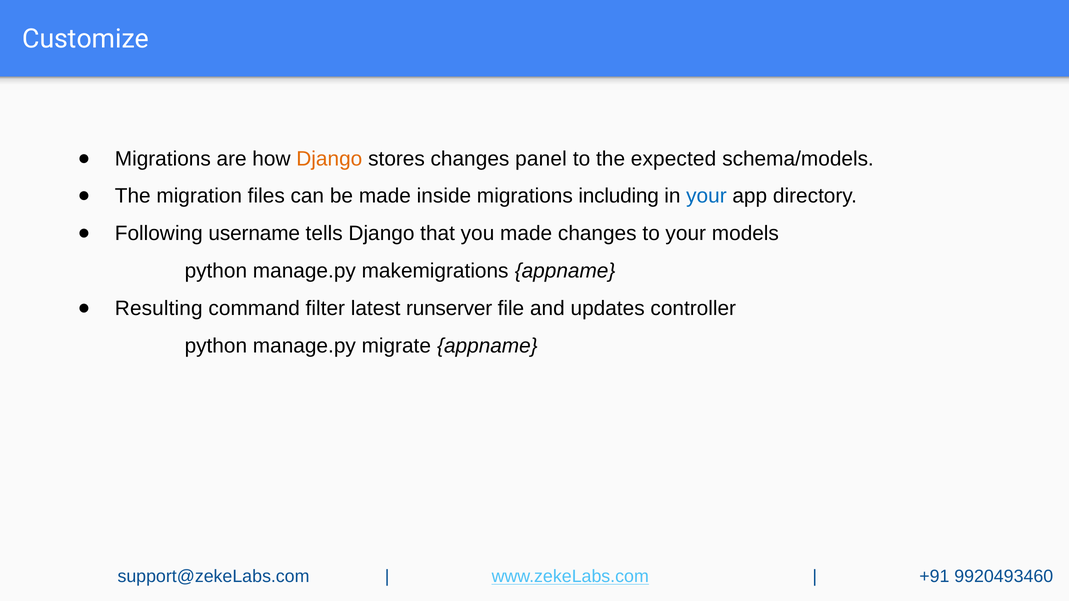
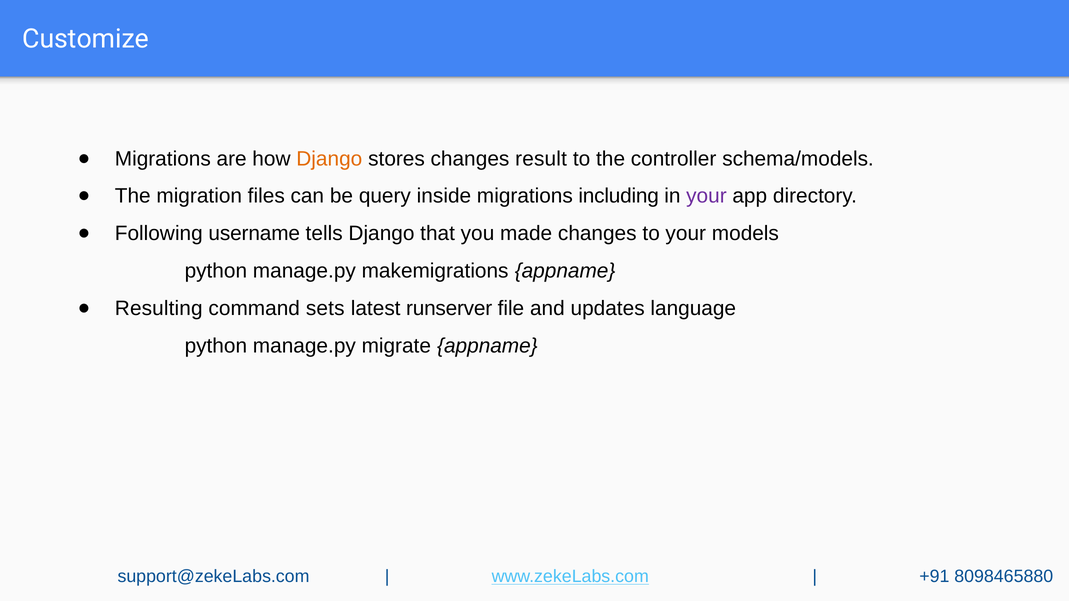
panel: panel -> result (541, 159)
expected: expected -> controller (674, 159)
be made: made -> query (385, 196)
your colour: blue -> purple (706, 196)
filter: filter -> sets (325, 308)
controller: controller -> language (693, 308)
9920493460: 9920493460 -> 8098465880 (1004, 577)
